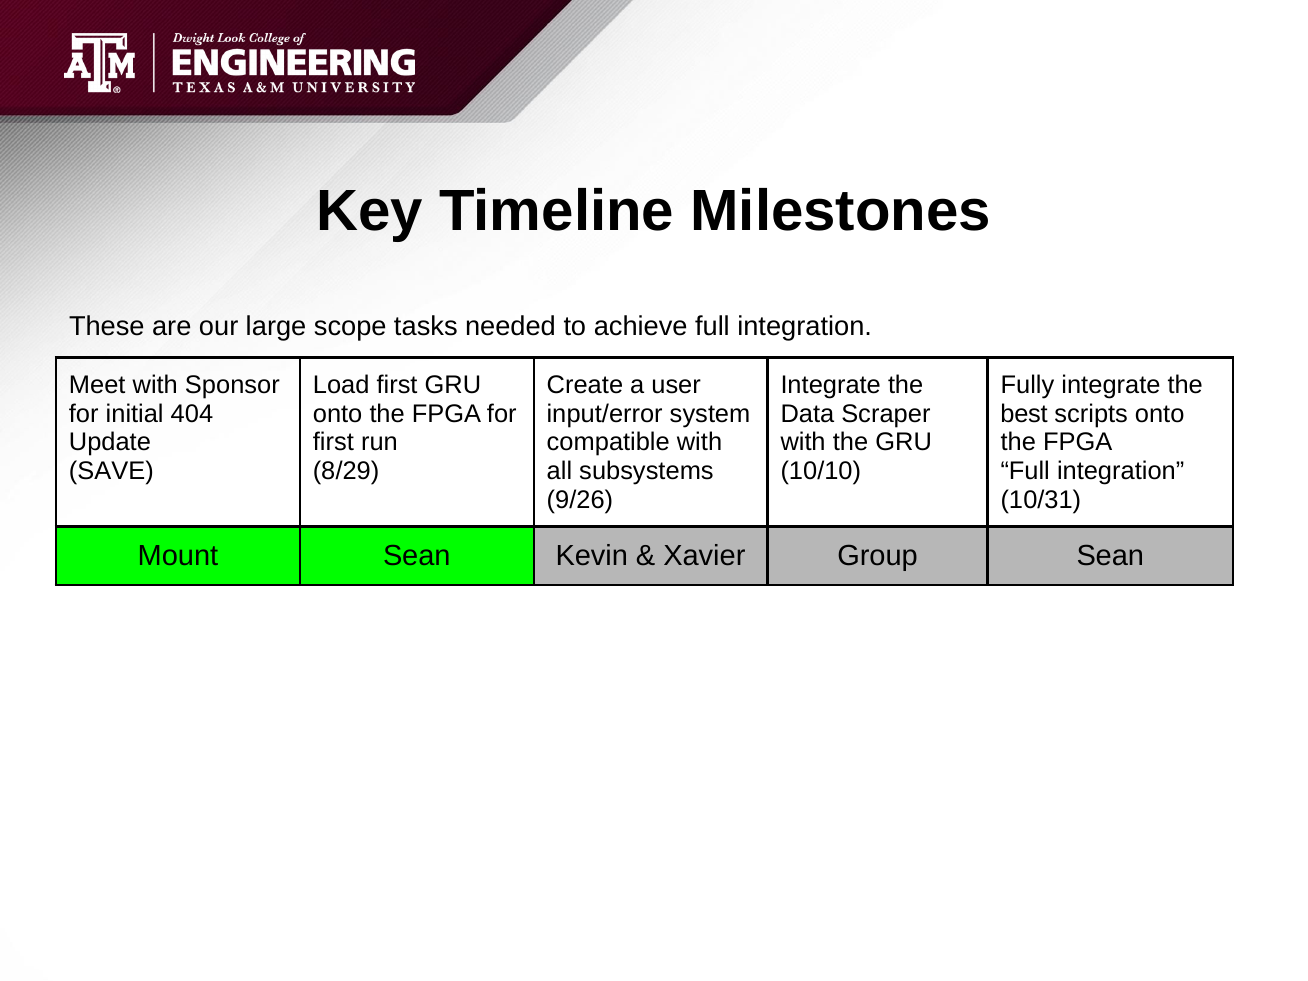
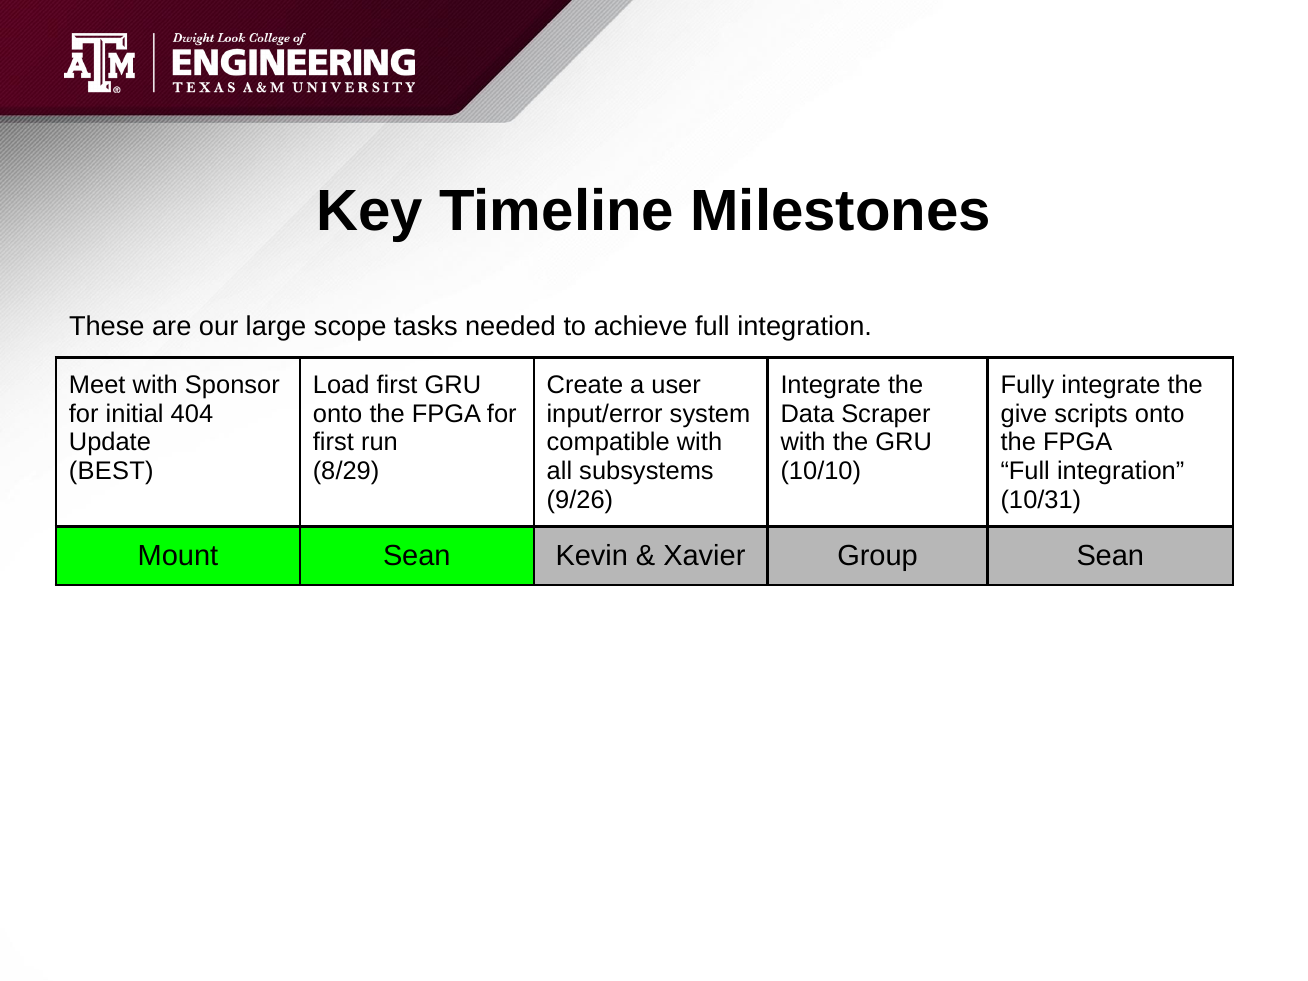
best: best -> give (1024, 414)
SAVE: SAVE -> BEST (111, 471)
